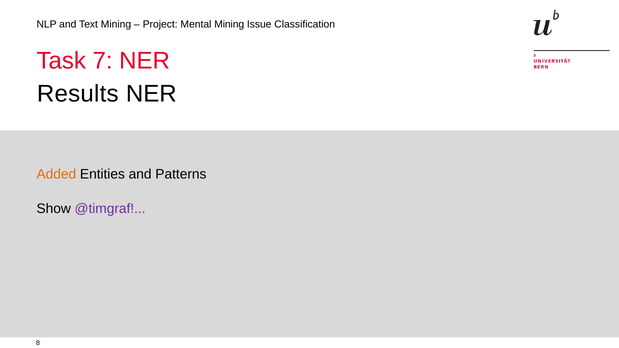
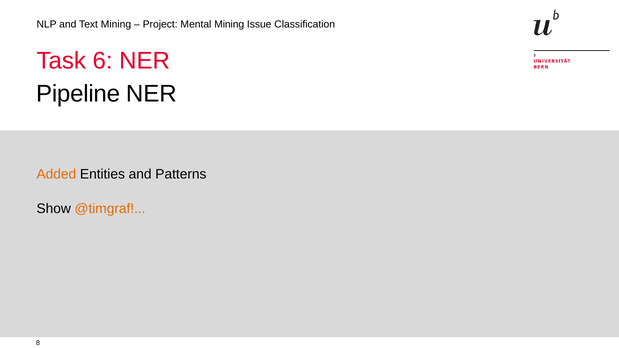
7: 7 -> 6 (103, 61)
Results: Results -> Pipeline (78, 94)
@timgraf colour: purple -> orange (110, 209)
